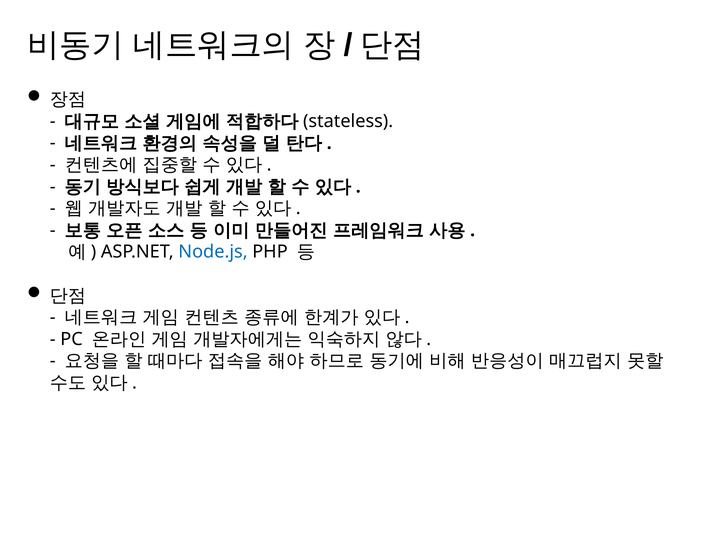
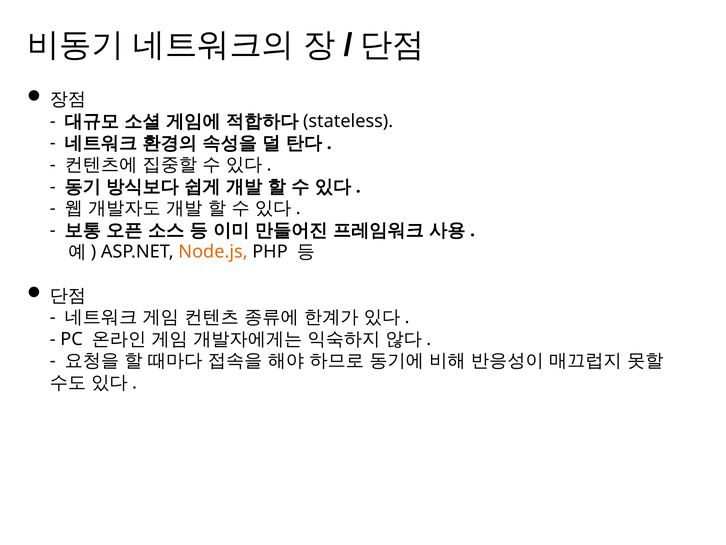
Node.js colour: blue -> orange (213, 252)
